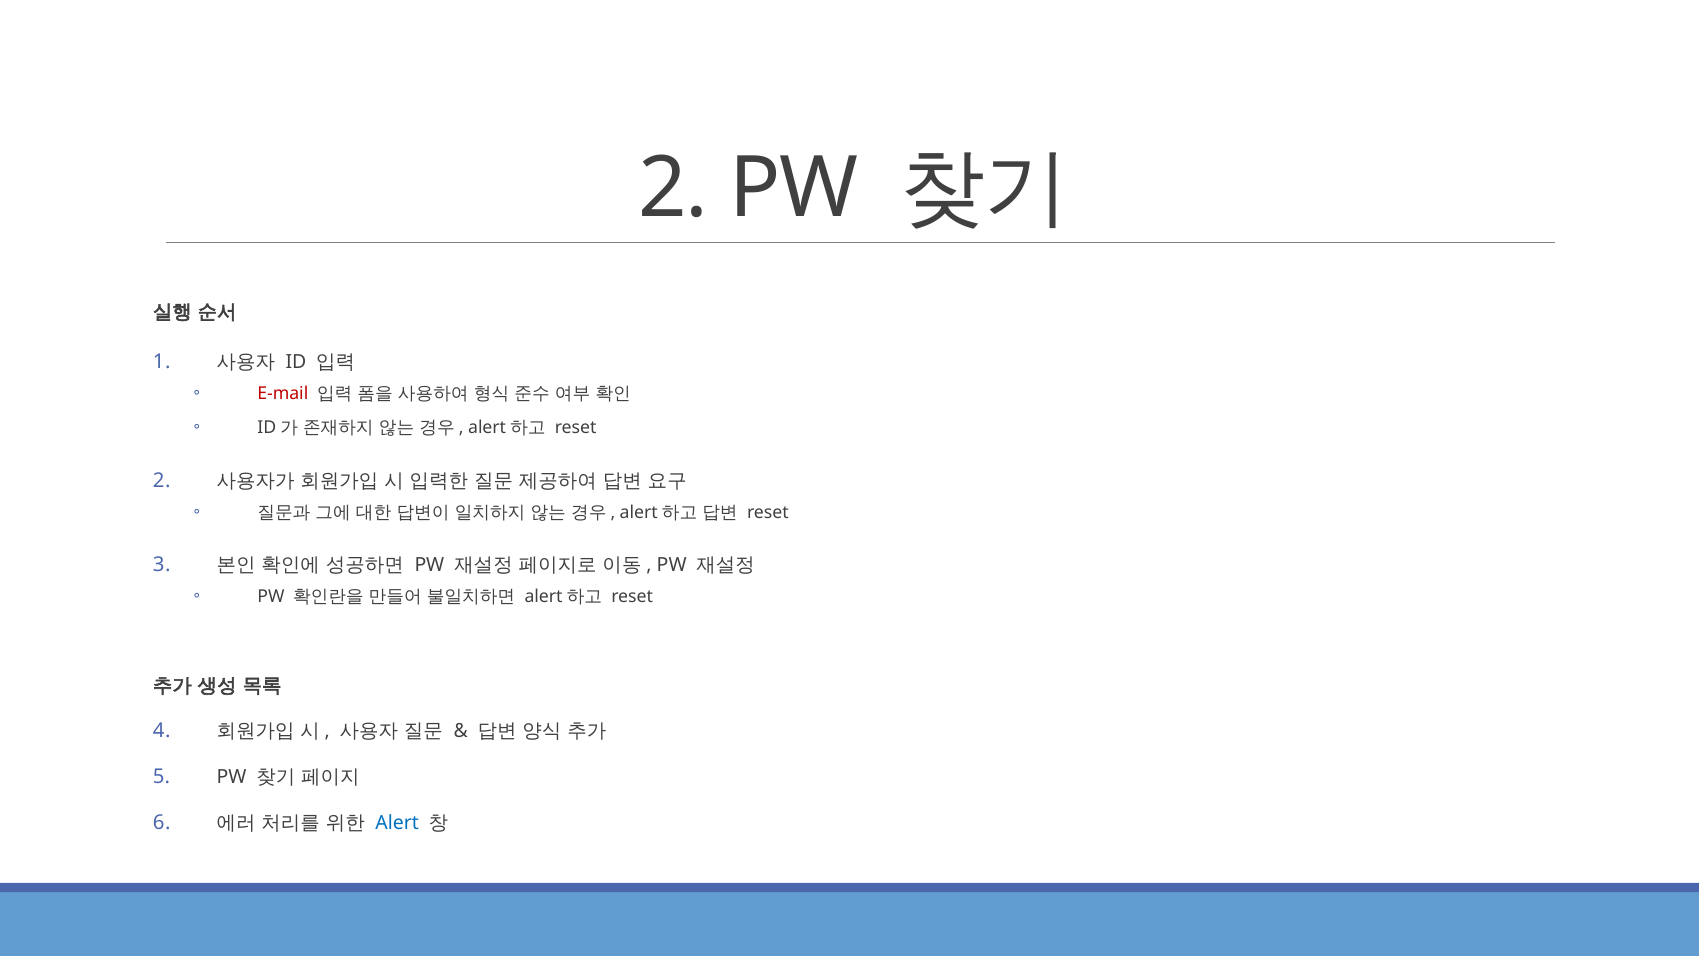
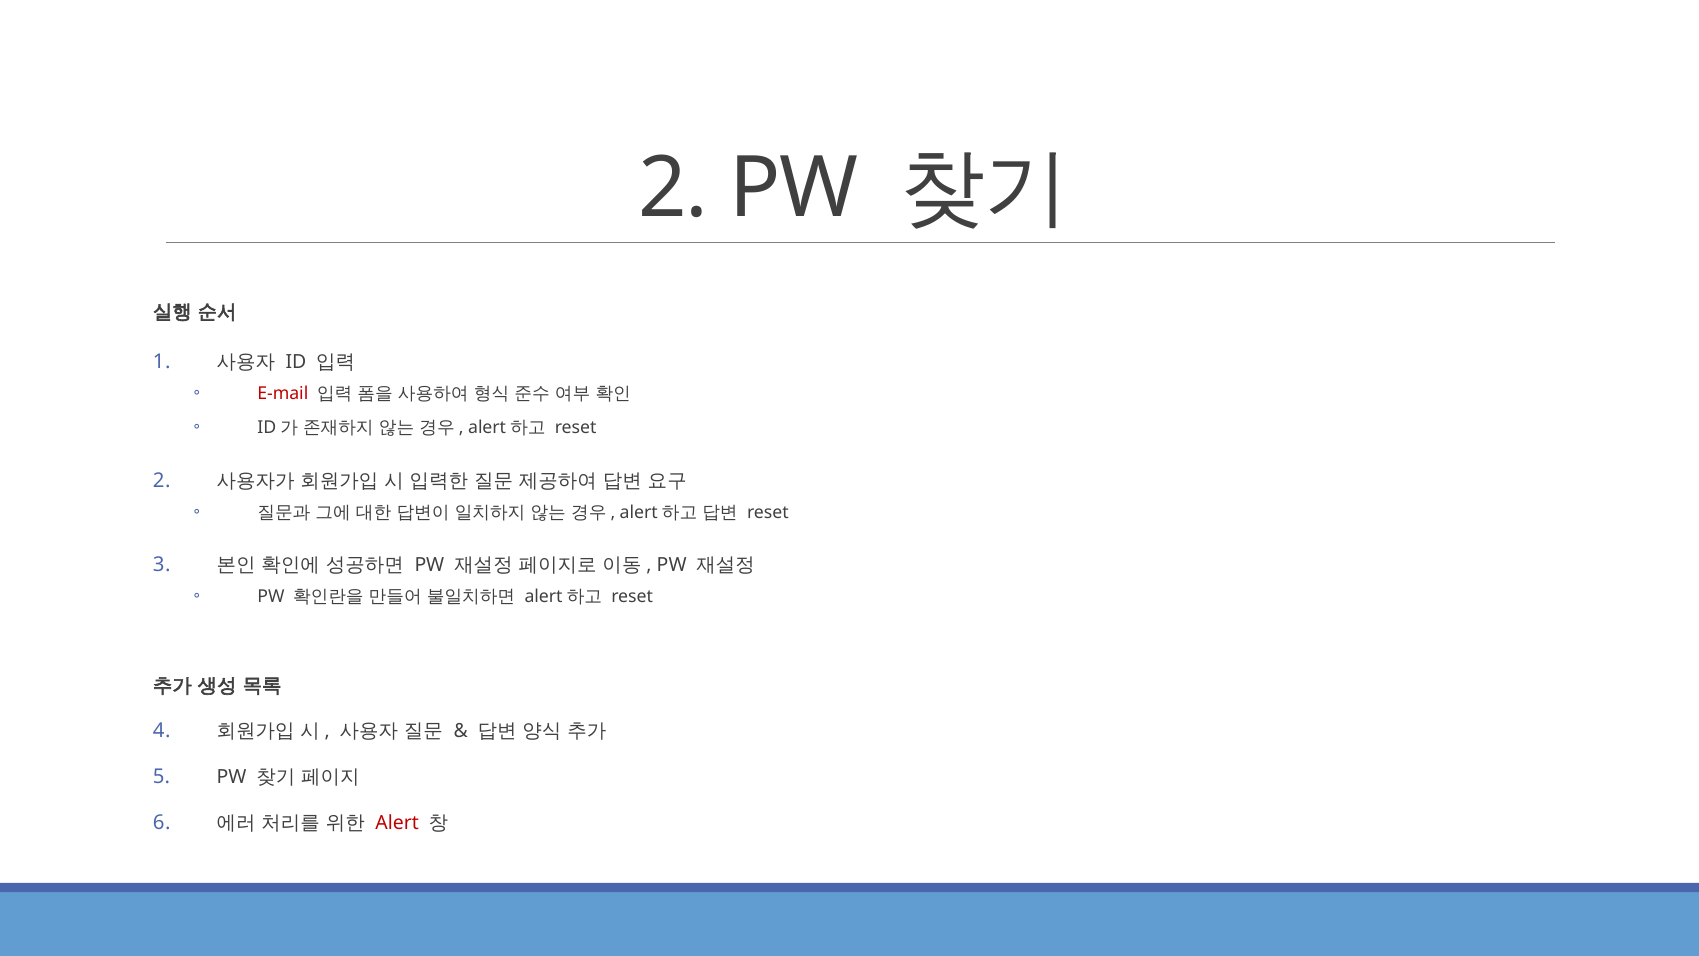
Alert colour: blue -> red (397, 823)
